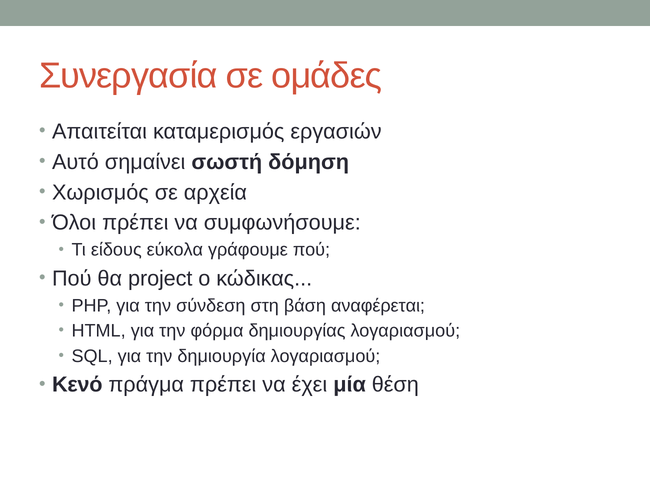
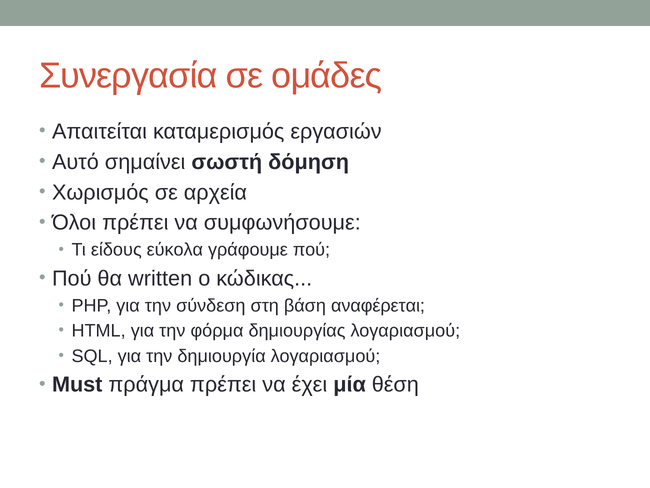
project: project -> written (160, 278)
Κενό: Κενό -> Must (77, 384)
